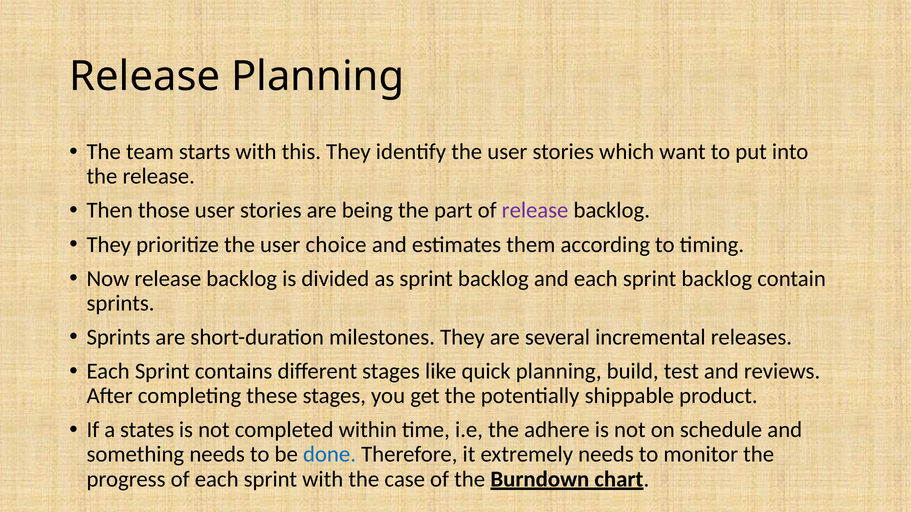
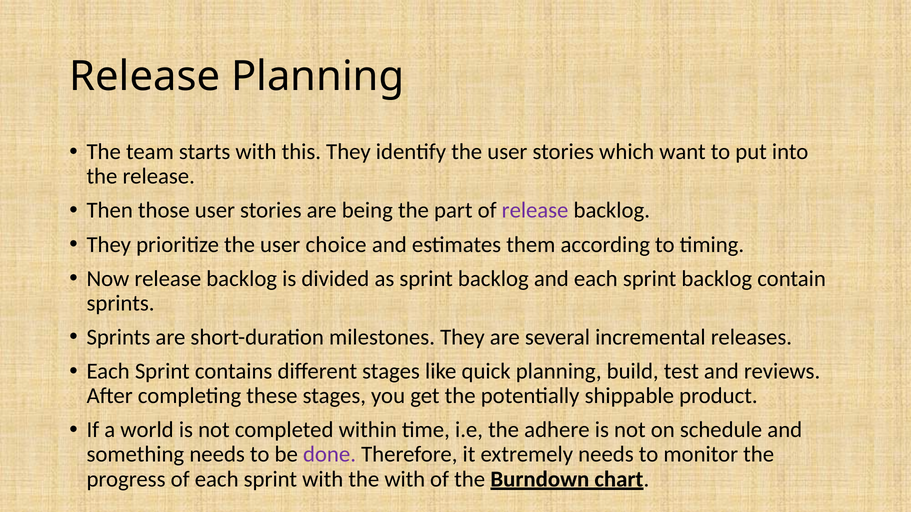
states: states -> world (147, 430)
done colour: blue -> purple (330, 455)
the case: case -> with (405, 479)
